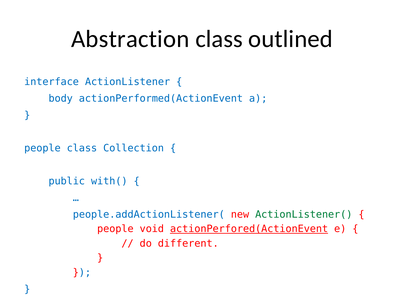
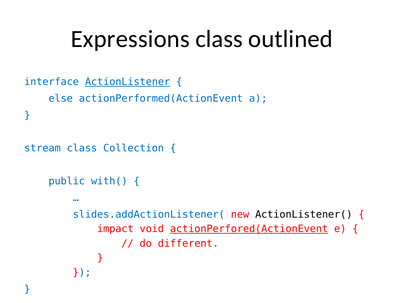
Abstraction: Abstraction -> Expressions (130, 39)
ActionListener underline: none -> present (128, 82)
body: body -> else (61, 98)
people: people -> stream (42, 148)
people.addActionListener(: people.addActionListener( -> slides.addActionListener( (149, 214)
ActionListener( colour: green -> black (304, 214)
people: people -> impact (115, 229)
